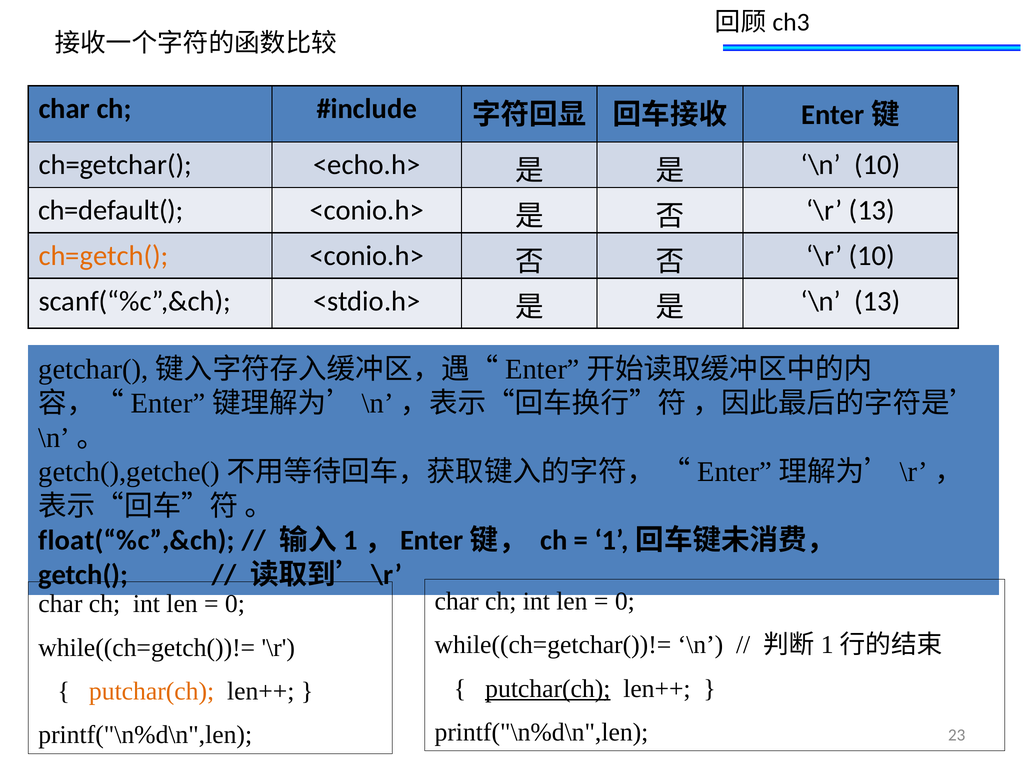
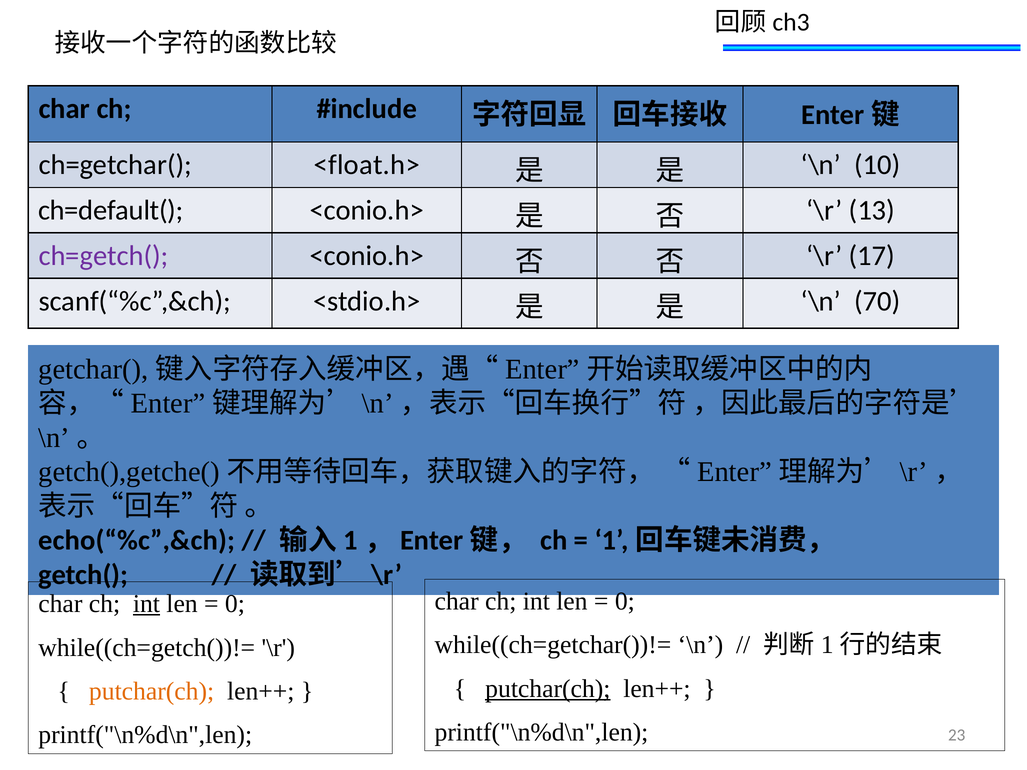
<echo.h>: <echo.h> -> <float.h> (367, 165)
ch=getch( colour: orange -> purple (103, 256)
\r 10: 10 -> 17 (872, 256)
\n 13: 13 -> 70 (877, 301)
float(“%c”,&ch: float(“%c”,&ch -> echo(“%c”,&ch (137, 541)
int underline: none -> present (146, 604)
